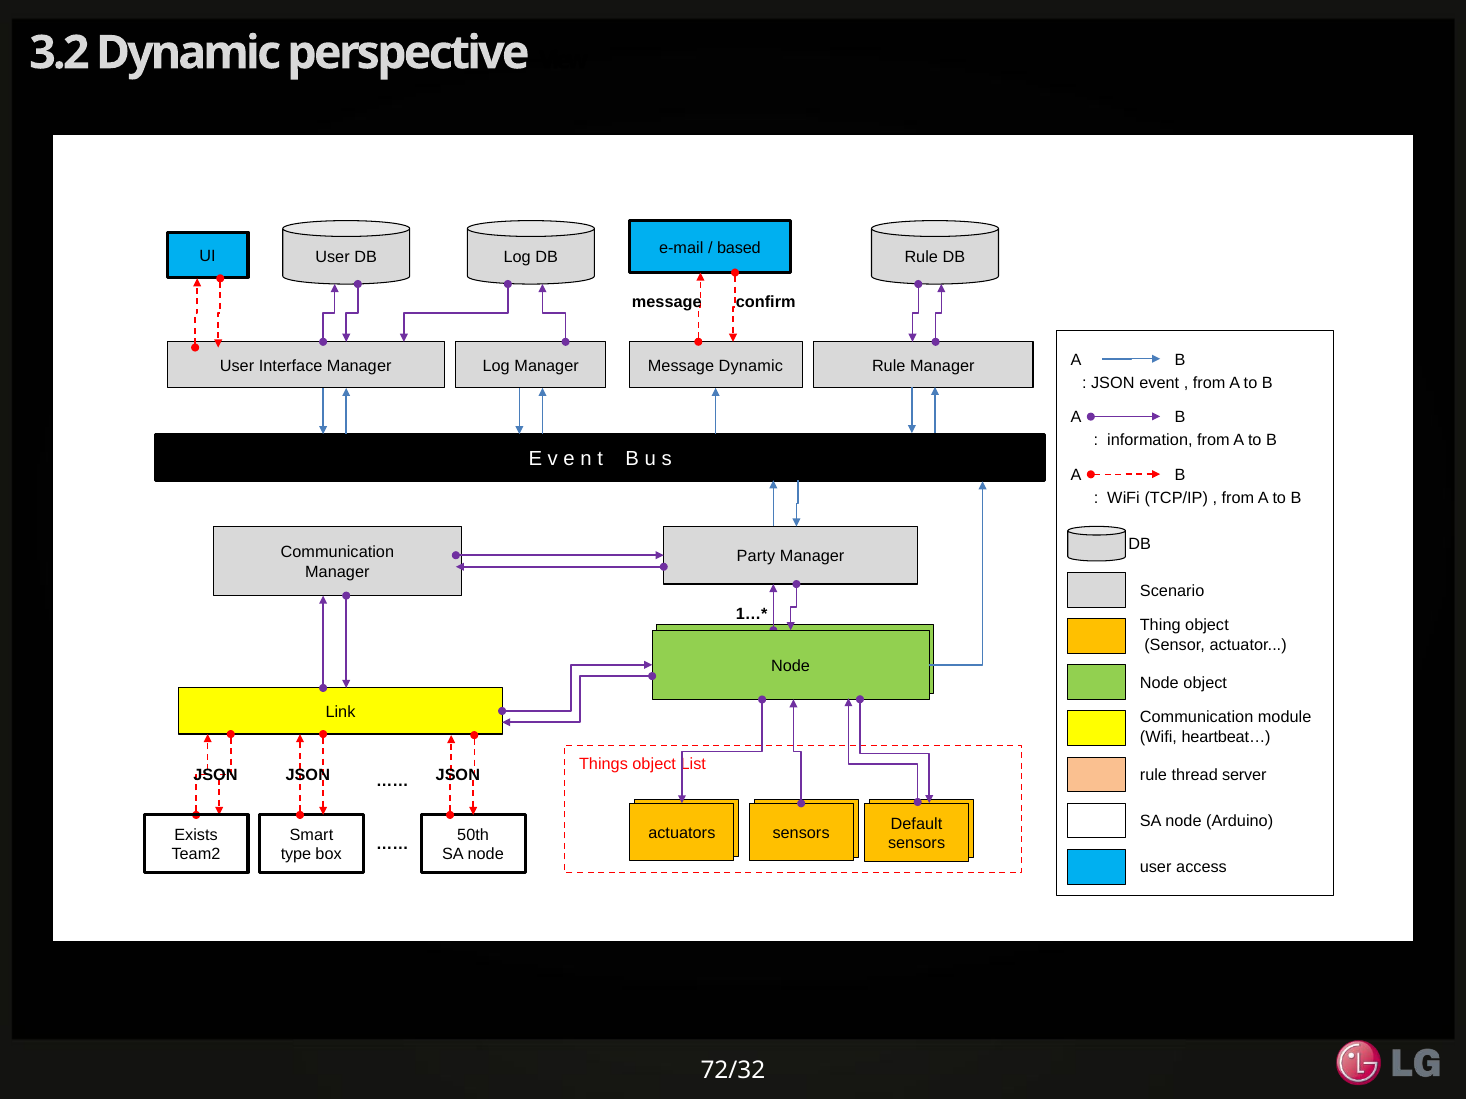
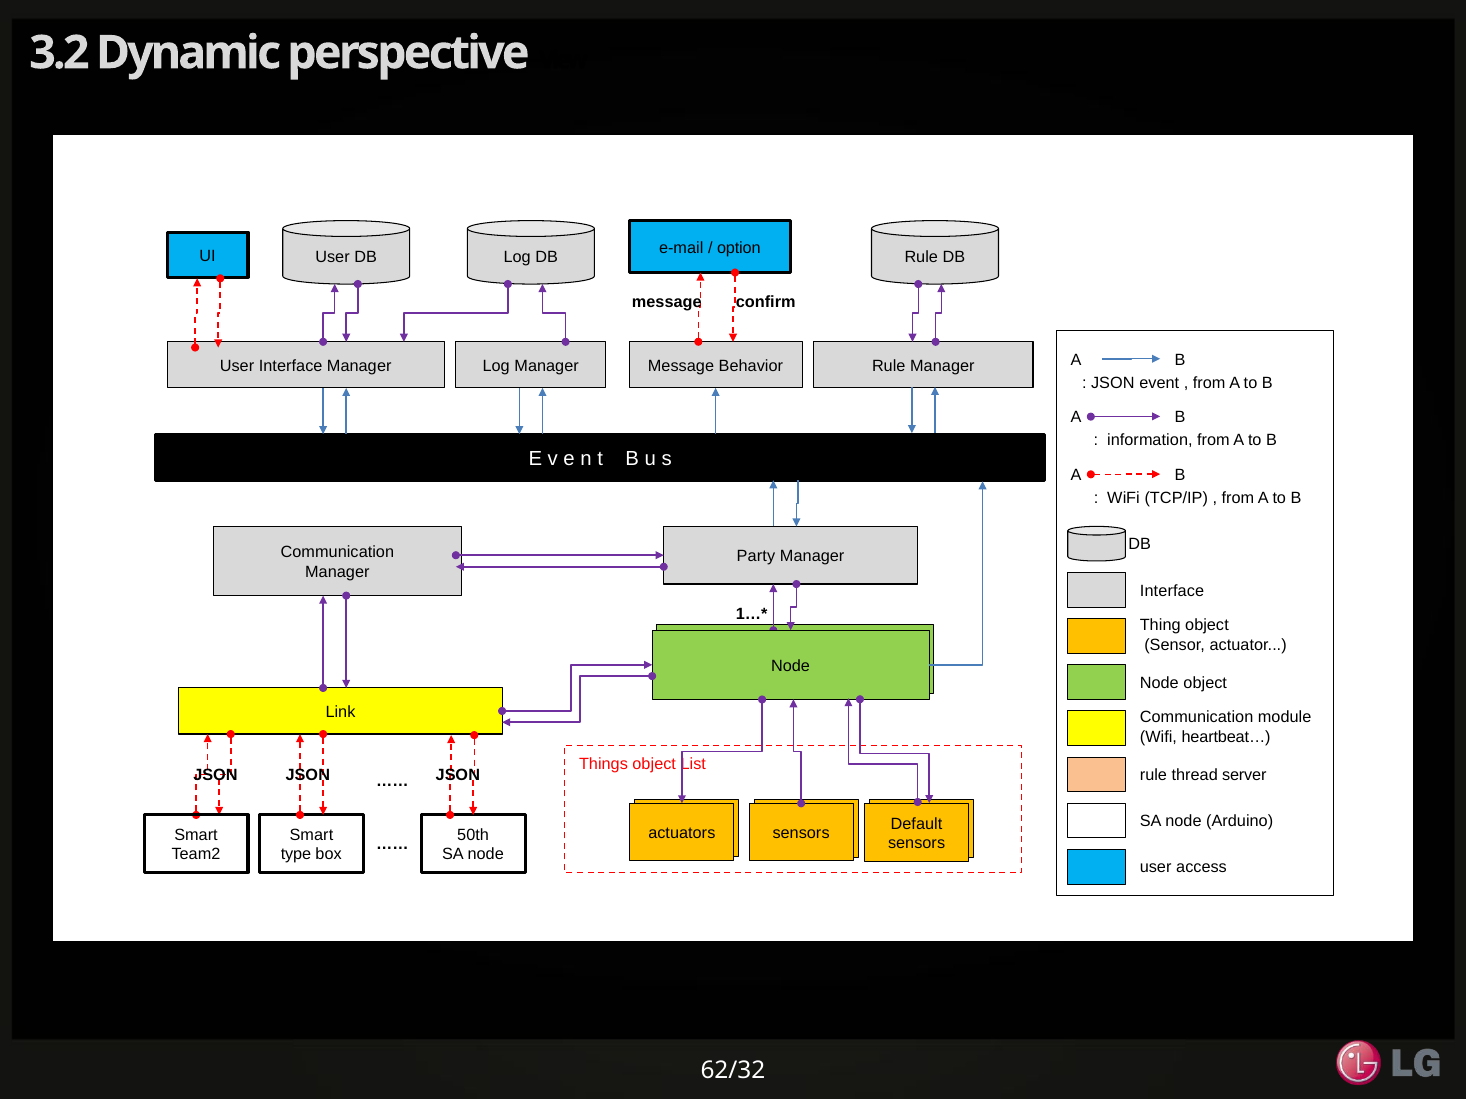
based: based -> option (739, 248)
Message Dynamic: Dynamic -> Behavior (751, 366)
Scenario: Scenario -> Interface (1172, 591)
Exists: Exists -> Smart (196, 836)
72/32: 72/32 -> 62/32 (733, 1071)
